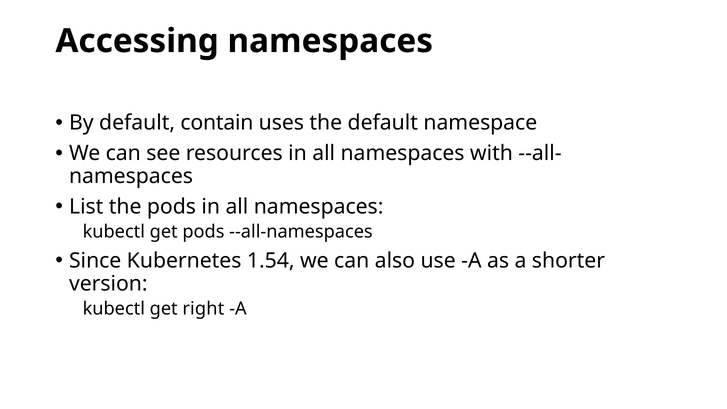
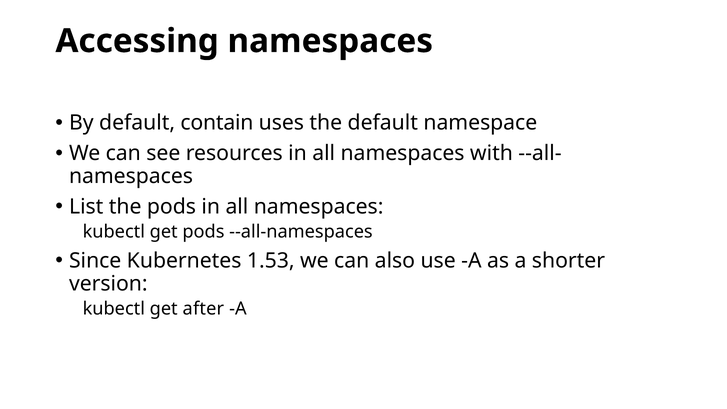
1.54: 1.54 -> 1.53 (271, 261)
right: right -> after (203, 309)
